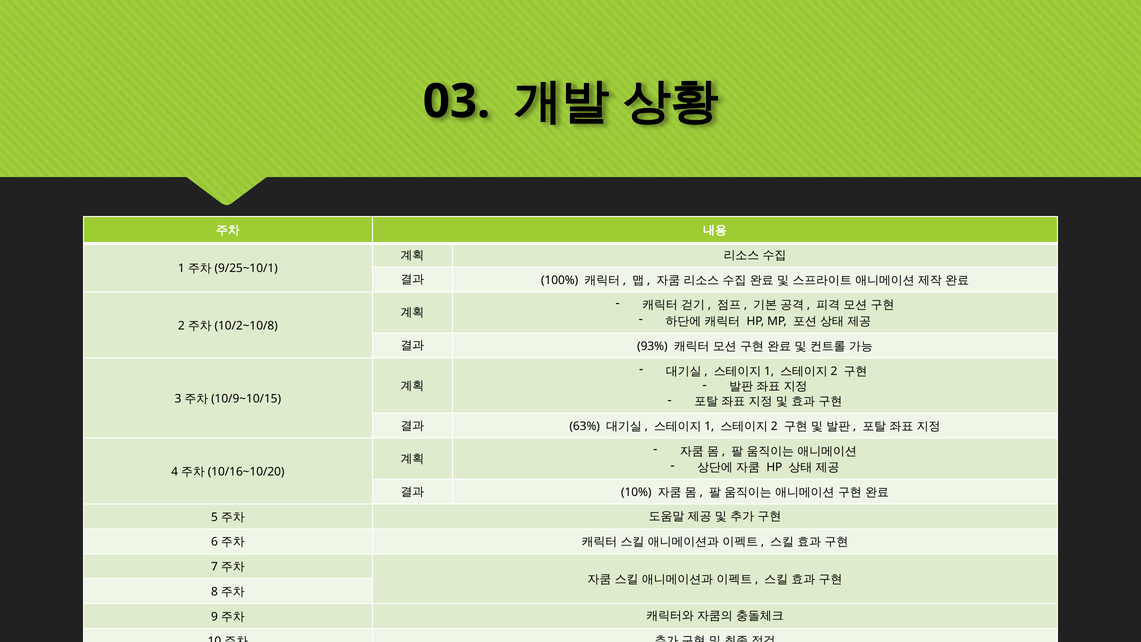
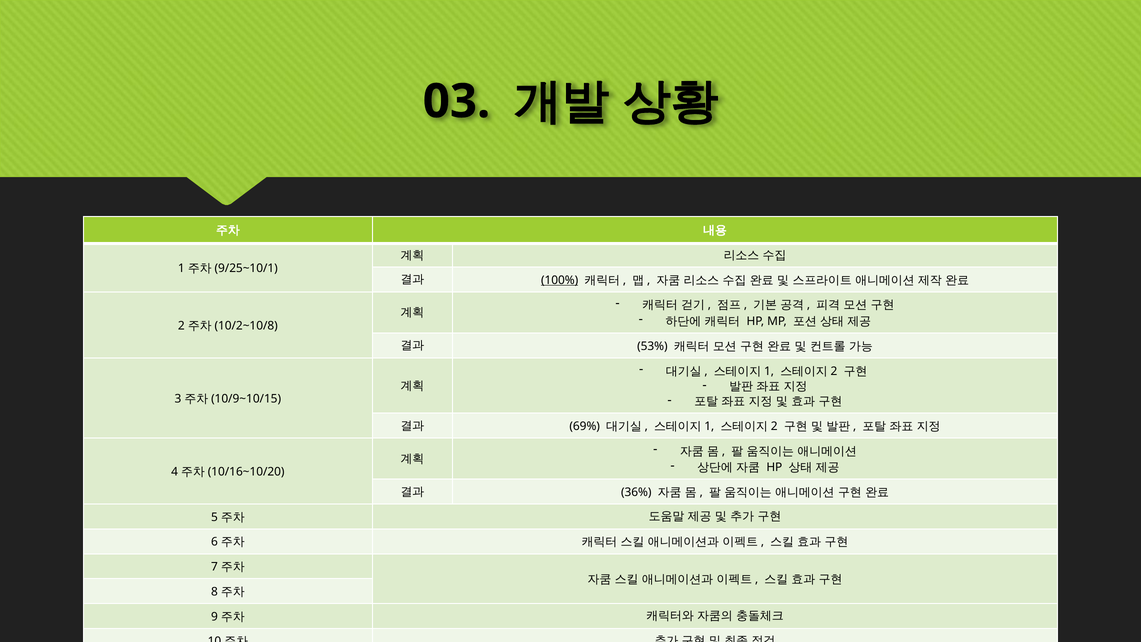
100% underline: none -> present (560, 280)
93%: 93% -> 53% (652, 346)
63%: 63% -> 69% (585, 426)
10%: 10% -> 36% (636, 492)
